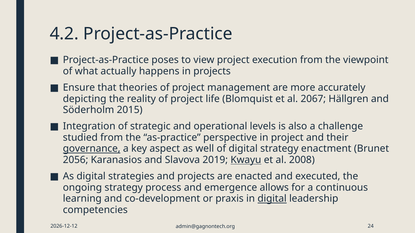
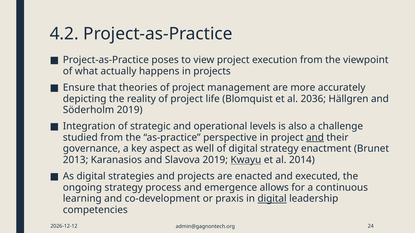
2067: 2067 -> 2036 (313, 99)
Söderholm 2015: 2015 -> 2019 (130, 110)
and underline: none -> present (315, 138)
governance underline: present -> none (92, 149)
2056: 2056 -> 2013 (76, 160)
2008: 2008 -> 2014 (302, 160)
